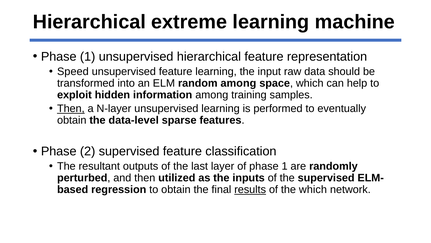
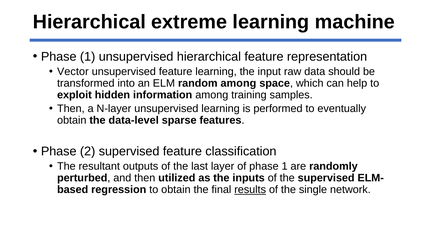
Speed: Speed -> Vector (73, 71)
Then underline: present -> none (71, 109)
the which: which -> single (313, 189)
